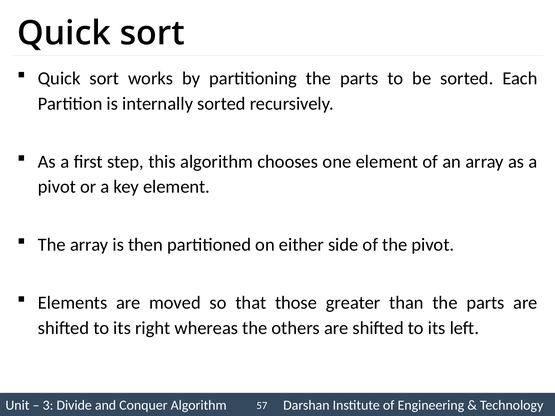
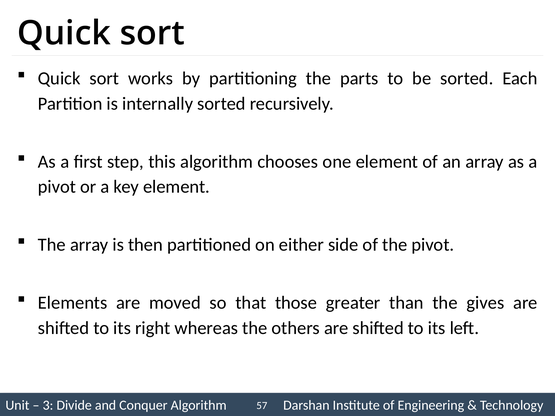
than the parts: parts -> gives (485, 303)
